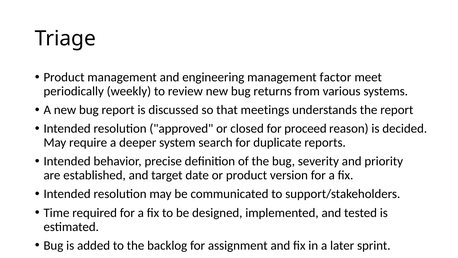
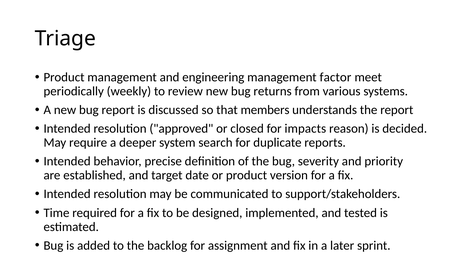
meetings: meetings -> members (265, 110)
proceed: proceed -> impacts (305, 129)
